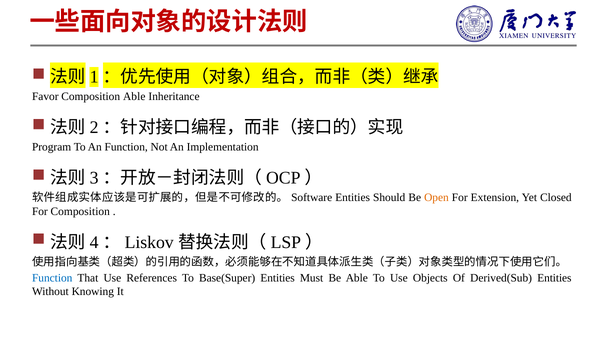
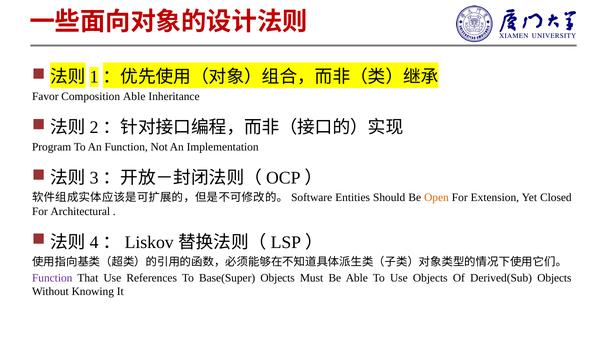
For Composition: Composition -> Architectural (80, 212)
Function colour: blue -> purple (52, 278)
Base(Super Entities: Entities -> Objects (278, 278)
Derived(Sub Entities: Entities -> Objects (554, 278)
